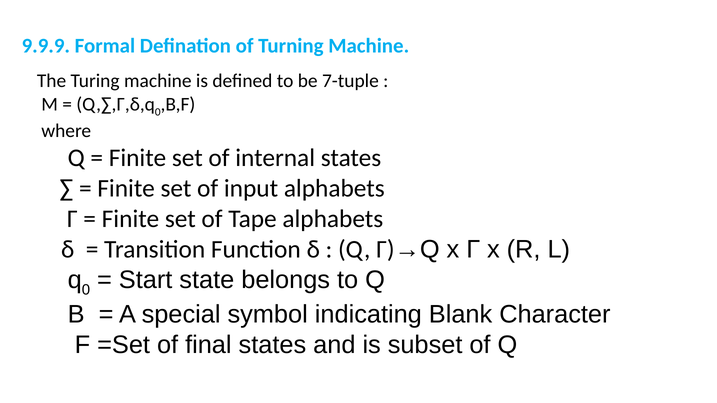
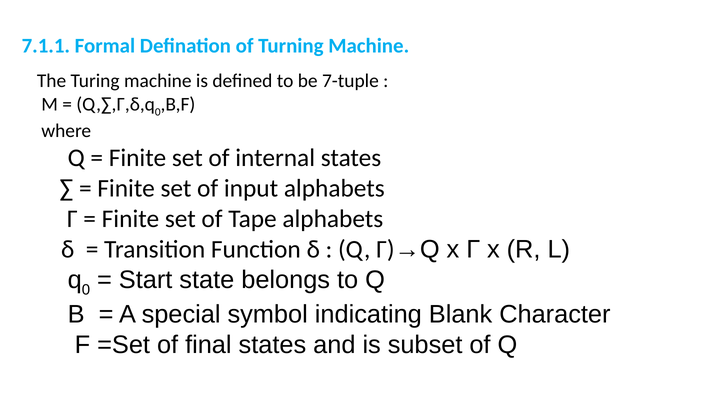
9.9.9: 9.9.9 -> 7.1.1 (46, 46)
